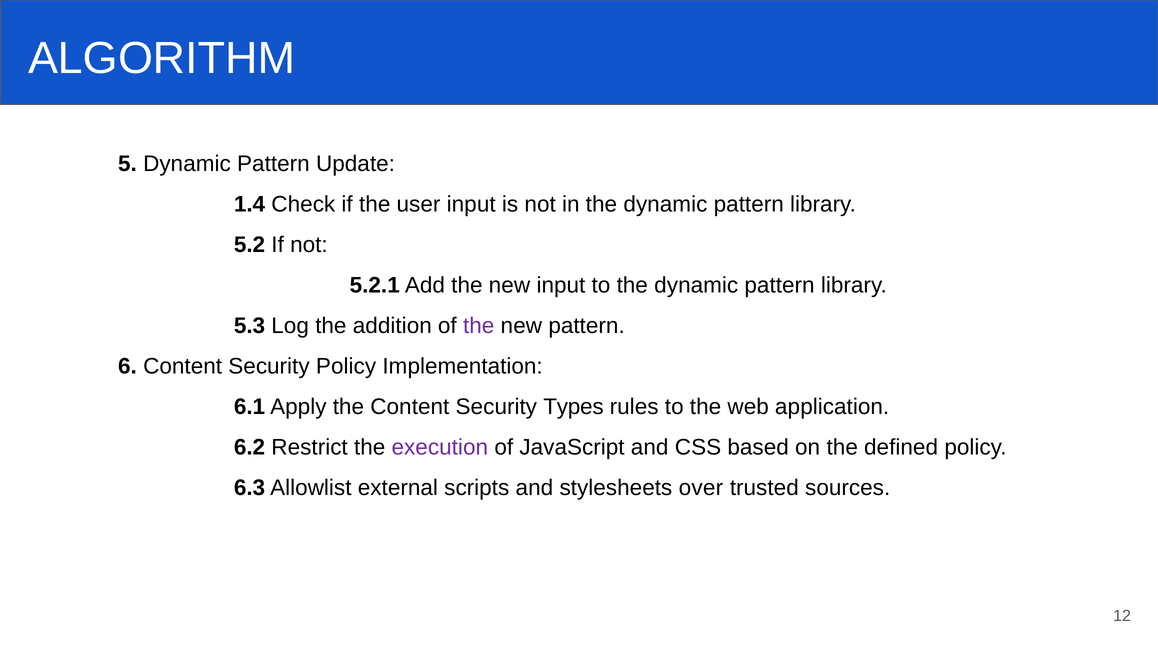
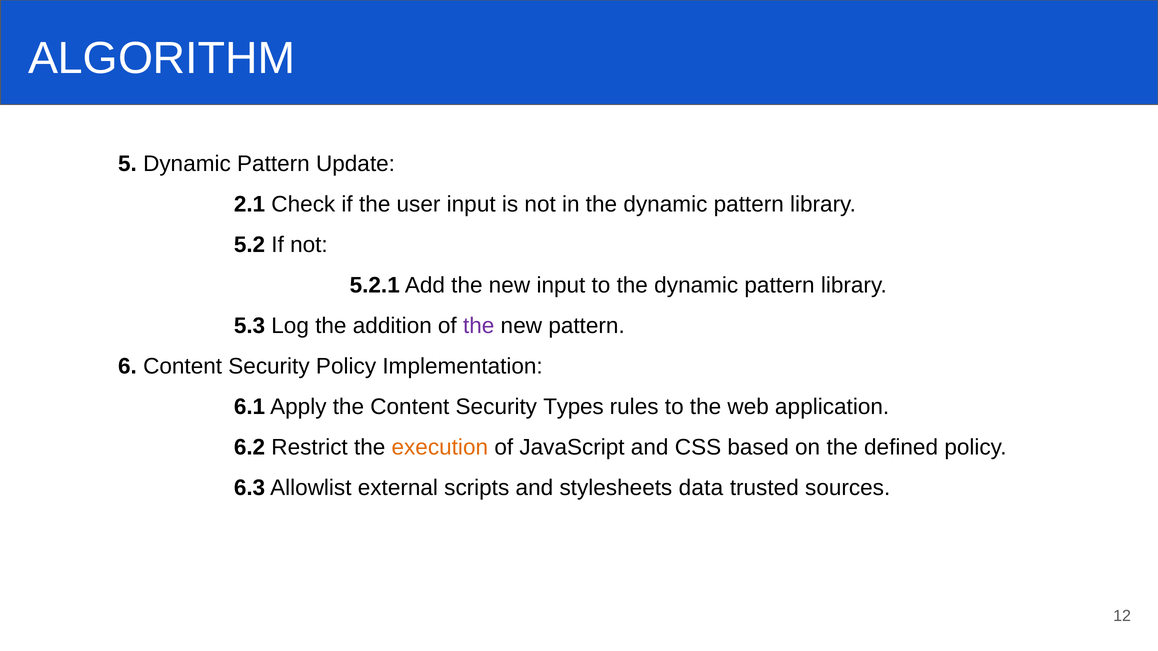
1.4: 1.4 -> 2.1 (250, 205)
execution colour: purple -> orange (440, 448)
over: over -> data (701, 488)
